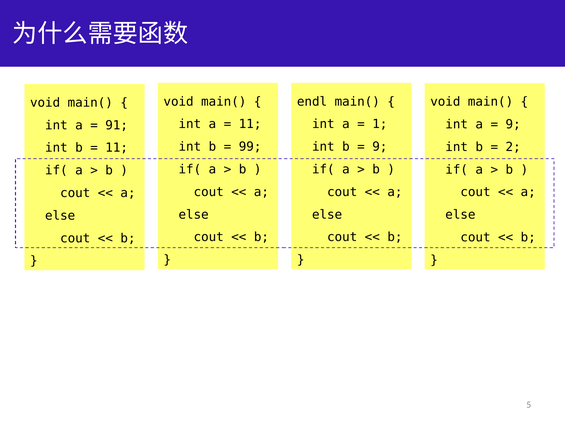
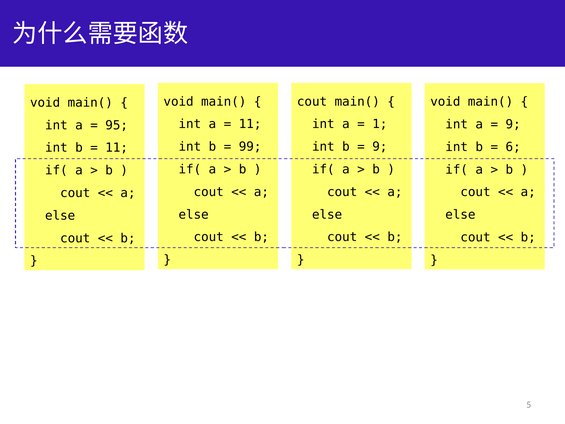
endl: endl -> cout (312, 102)
91: 91 -> 95 (117, 125)
2: 2 -> 6 (513, 147)
